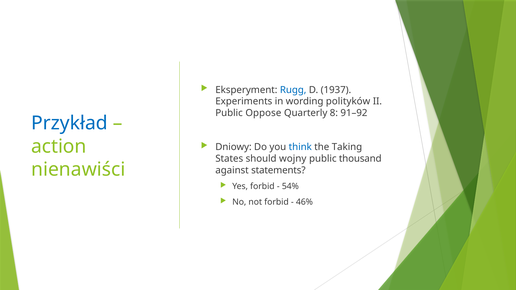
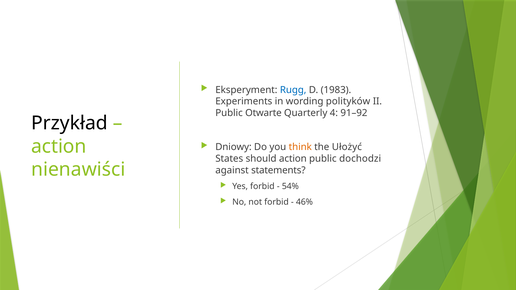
1937: 1937 -> 1983 (336, 90)
Oppose: Oppose -> Otwarte (263, 113)
8: 8 -> 4 (334, 113)
Przykład colour: blue -> black (69, 123)
think colour: blue -> orange (300, 147)
Taking: Taking -> Ułożyć (347, 147)
should wojny: wojny -> action (293, 159)
thousand: thousand -> dochodzi (360, 159)
